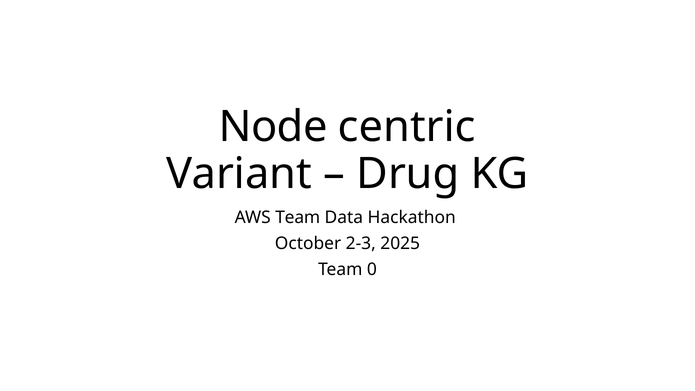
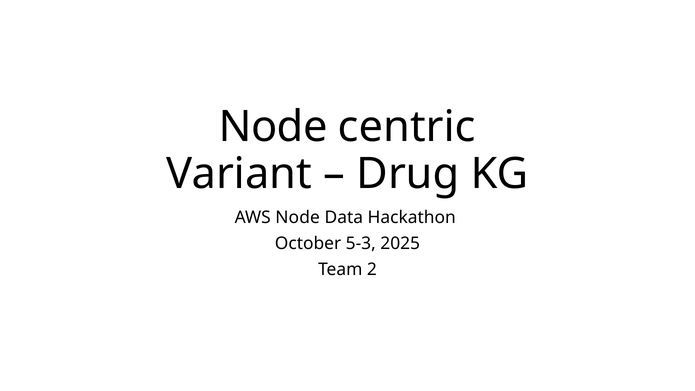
AWS Team: Team -> Node (298, 217)
2-3: 2-3 -> 5-3 (361, 243)
0: 0 -> 2 (372, 269)
